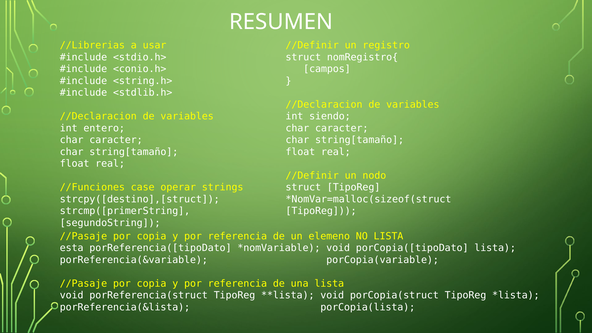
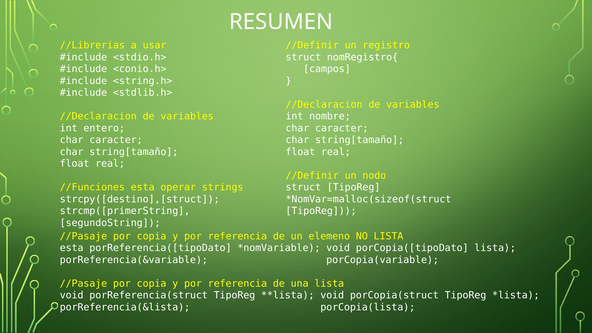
siendo: siendo -> nombre (330, 116)
//Funciones case: case -> esta (143, 187)
